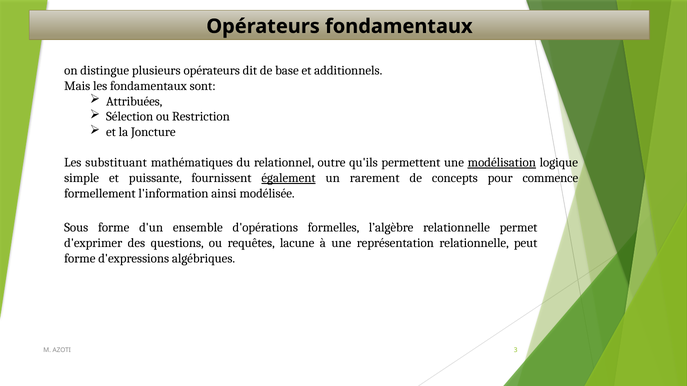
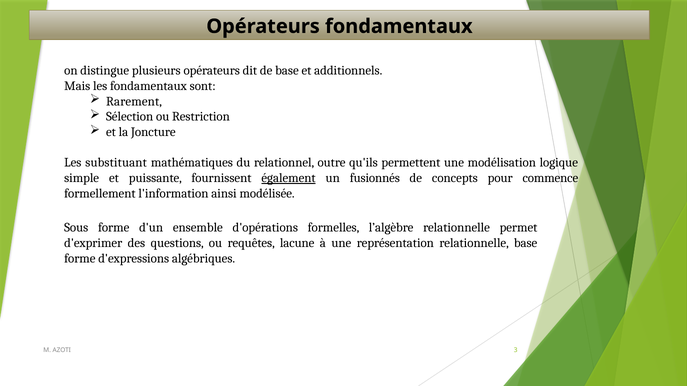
Attribuées: Attribuées -> Rarement (134, 101)
modélisation underline: present -> none (502, 163)
rarement: rarement -> fusionnés (375, 178)
relationnelle peut: peut -> base (526, 243)
